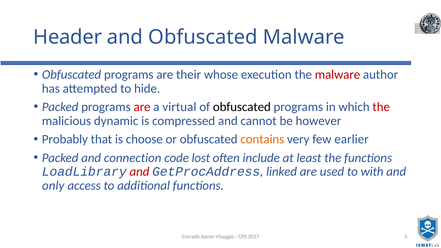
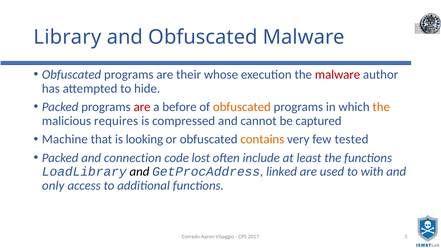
Header: Header -> Library (67, 37)
virtual: virtual -> before (179, 107)
obfuscated colour: black -> orange (242, 107)
the colour: red -> orange (381, 107)
dynamic: dynamic -> requires (116, 121)
however: however -> captured (319, 121)
Probably: Probably -> Machine (65, 139)
choose: choose -> looking (144, 139)
earlier: earlier -> tested (352, 139)
and colour: red -> black (139, 172)
